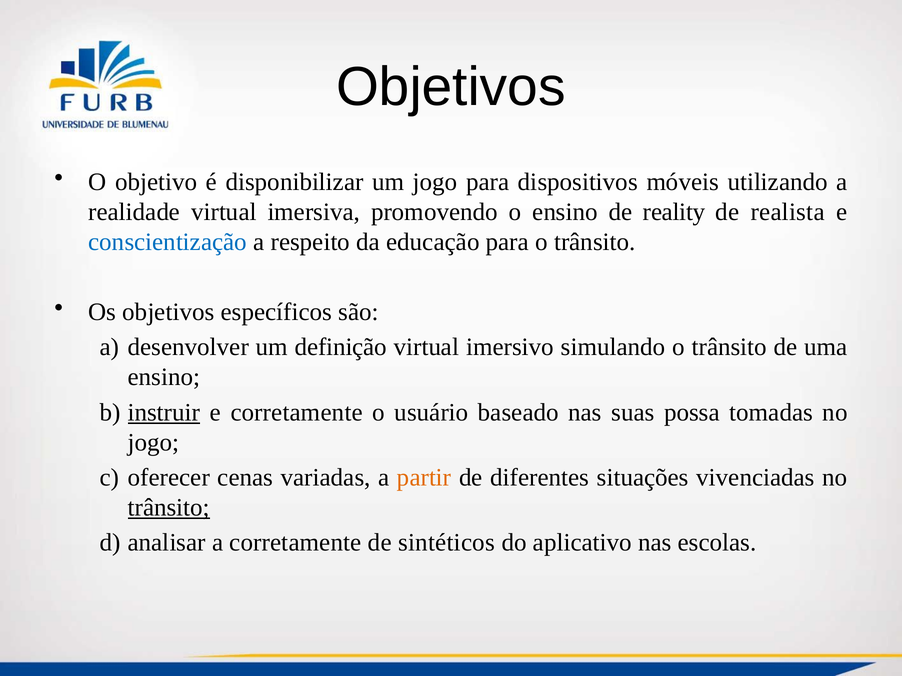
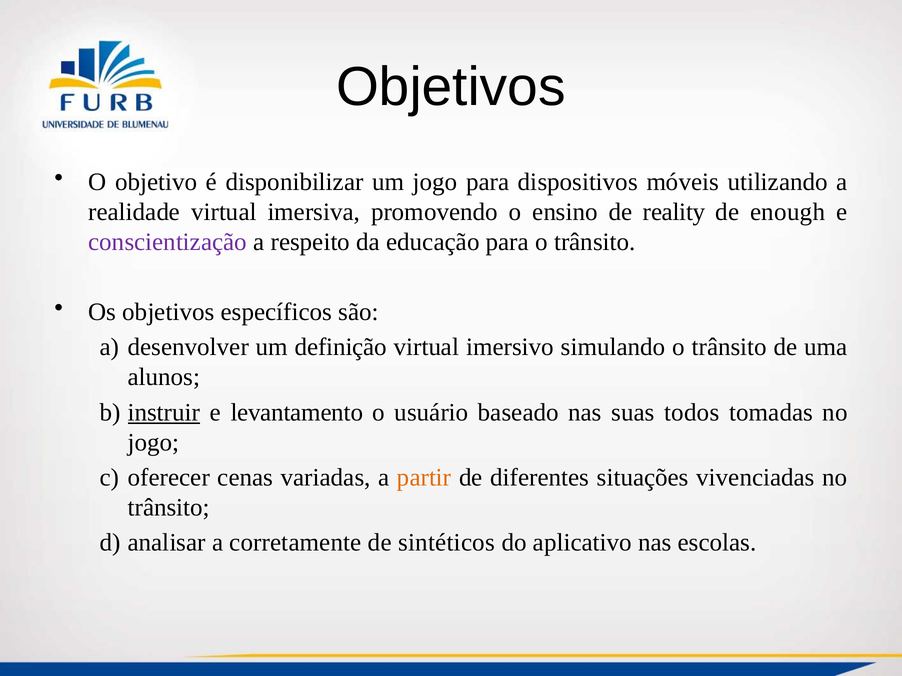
realista: realista -> enough (788, 212)
conscientização colour: blue -> purple (168, 242)
ensino: ensino -> alunos (164, 377)
e corretamente: corretamente -> levantamento (297, 413)
possa: possa -> todos (692, 413)
trânsito underline: present -> none (169, 508)
